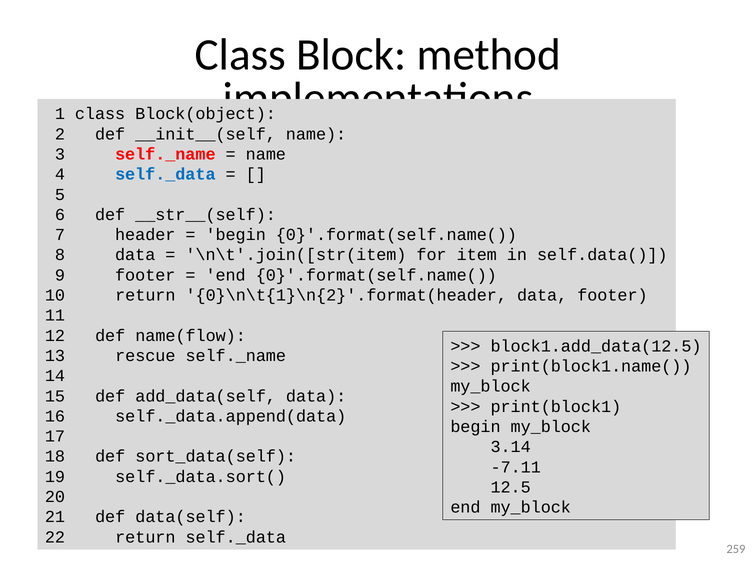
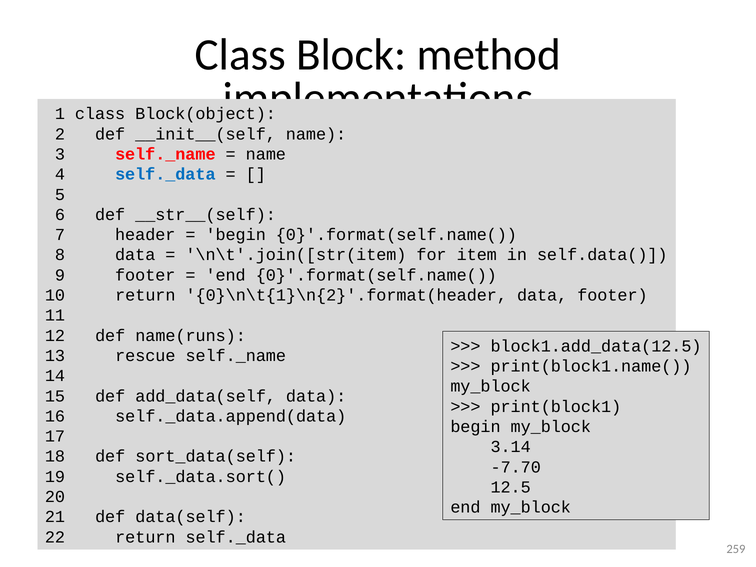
name(flow: name(flow -> name(runs (191, 336)
-7.11: -7.11 -> -7.70 (516, 467)
